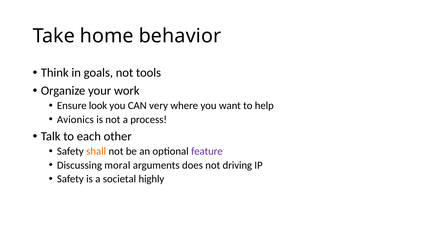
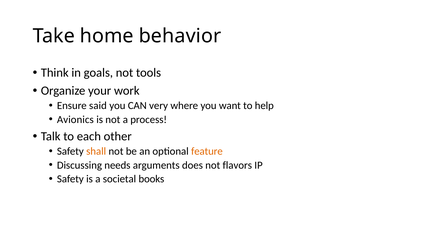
look: look -> said (98, 106)
feature colour: purple -> orange (207, 151)
moral: moral -> needs (117, 165)
driving: driving -> flavors (237, 165)
highly: highly -> books (151, 179)
